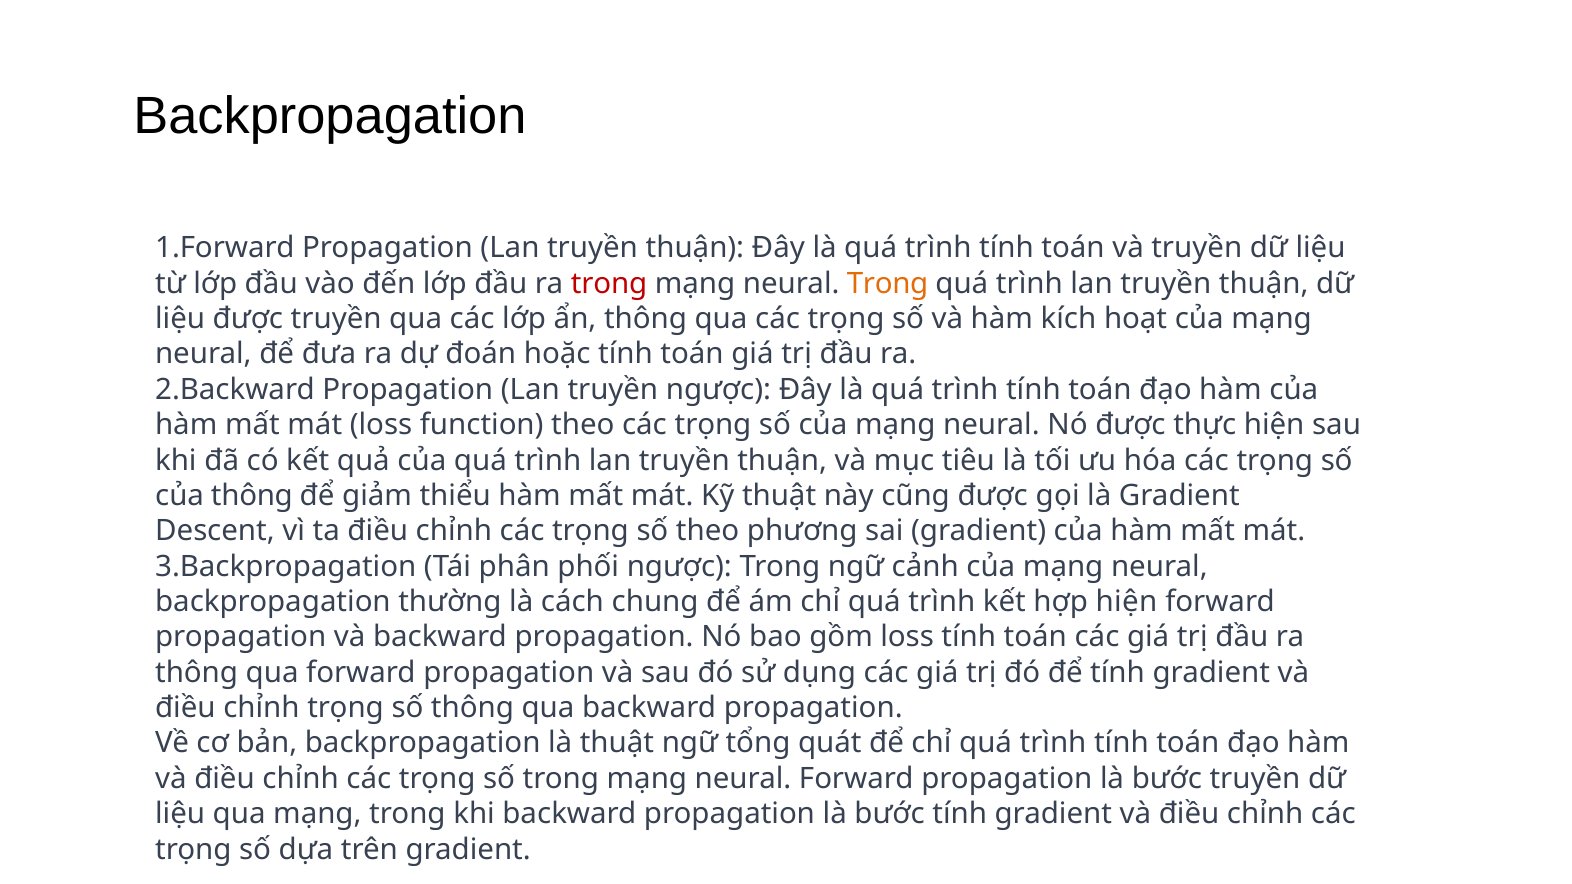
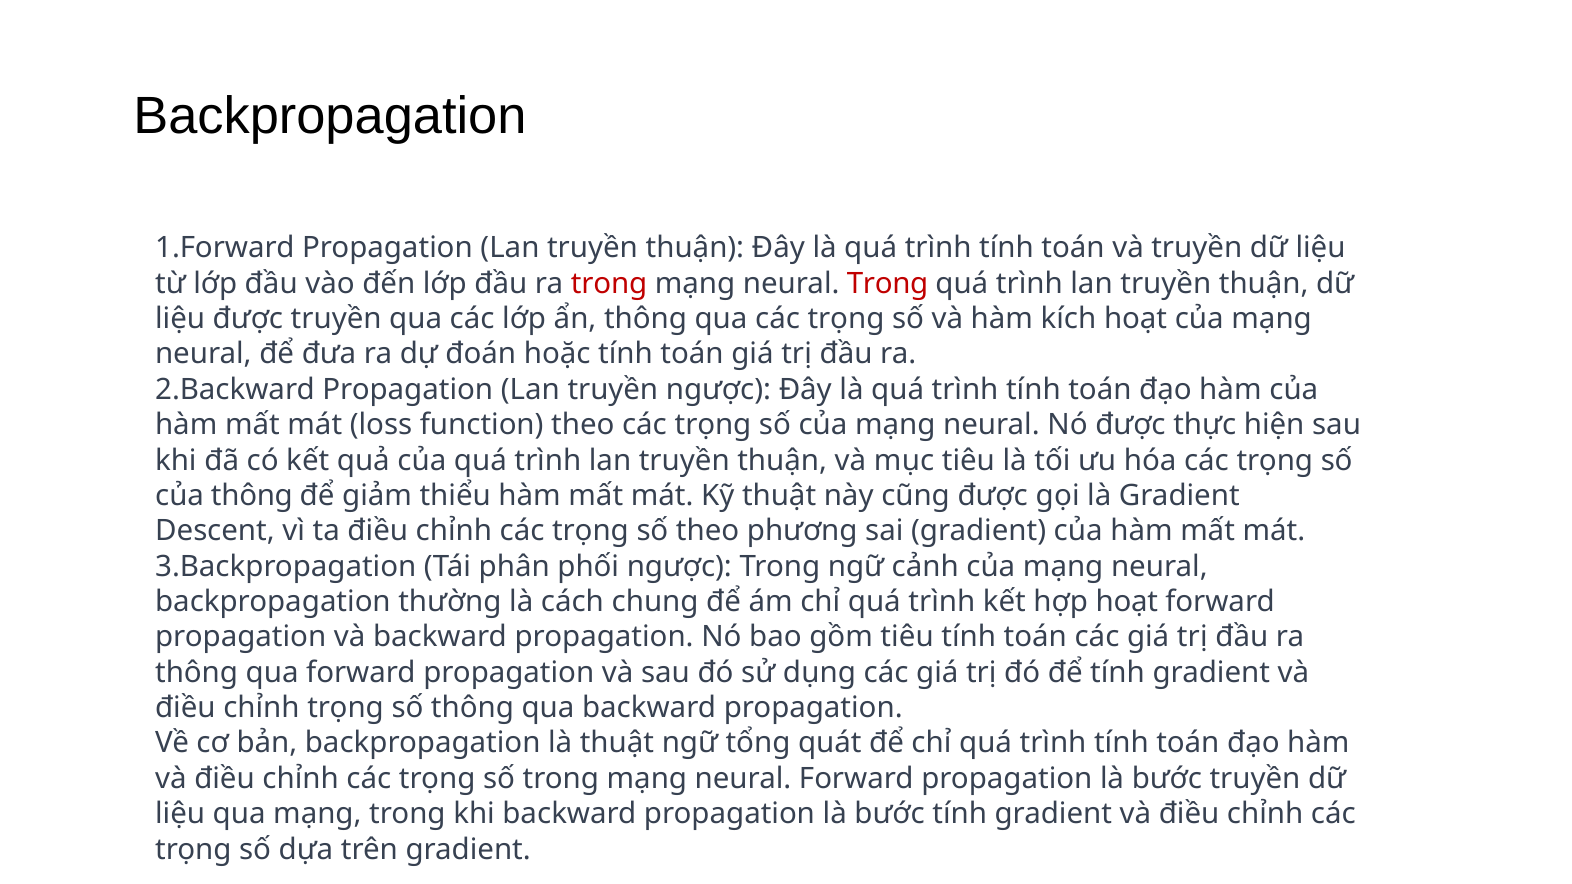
Trong colour: orange -> red (888, 284)
hợp hiện: hiện -> hoạt (1127, 602)
gồm loss: loss -> tiêu (907, 637)
